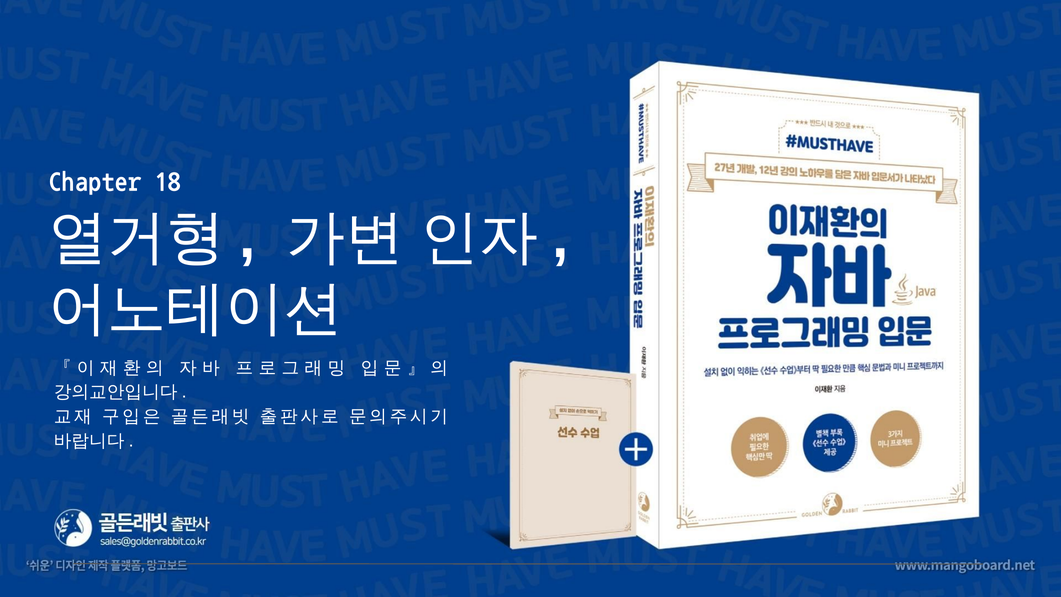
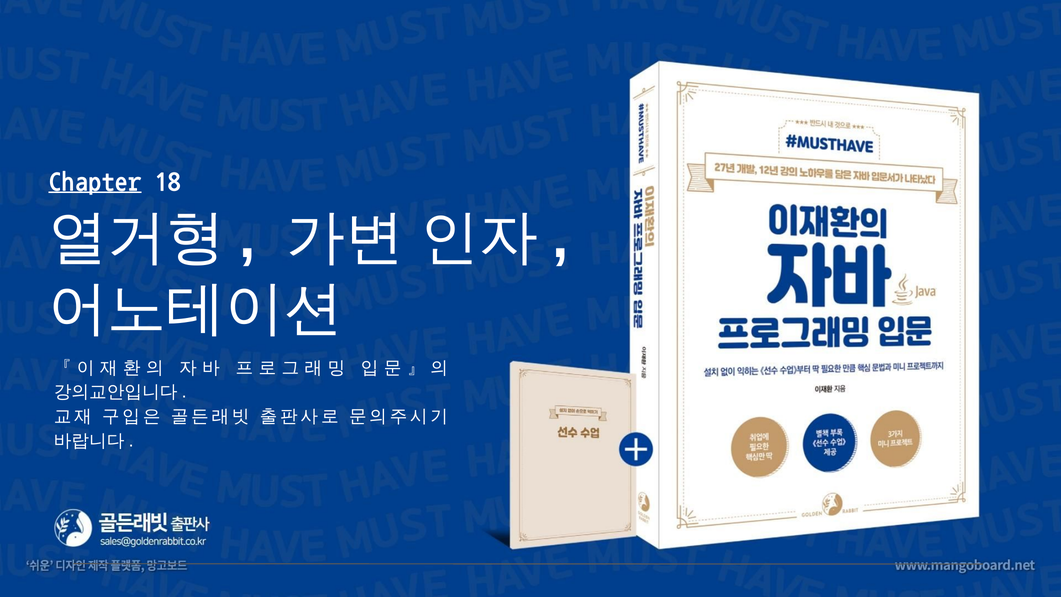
Chapter underline: none -> present (95, 181)
